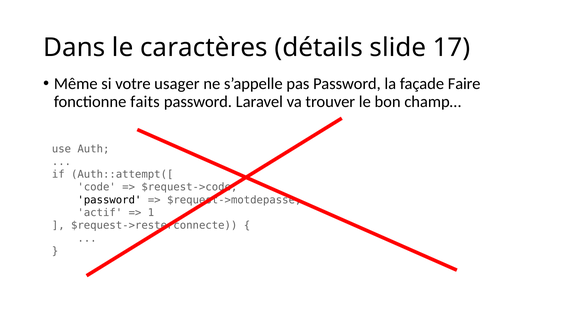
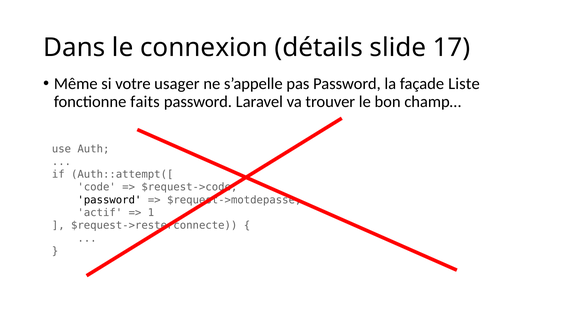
caractères: caractères -> connexion (204, 48)
Faire: Faire -> Liste (464, 84)
